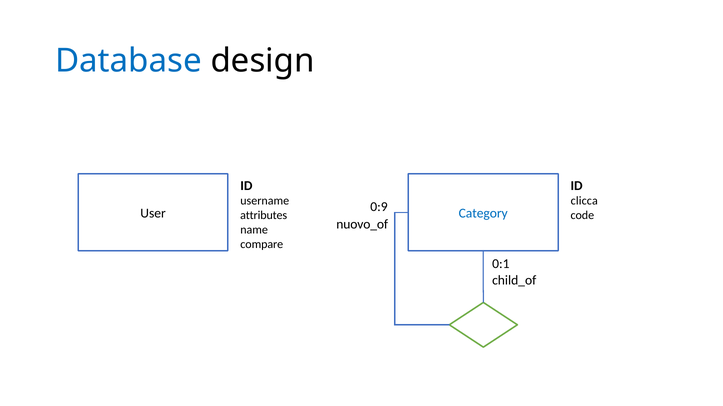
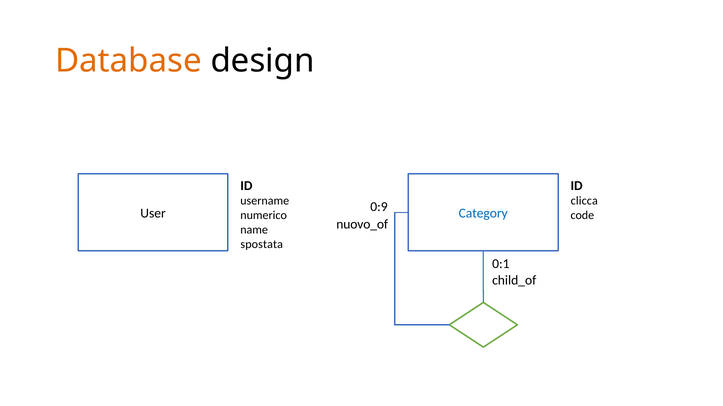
Database colour: blue -> orange (129, 61)
attributes: attributes -> numerico (264, 216)
compare: compare -> spostata (262, 245)
